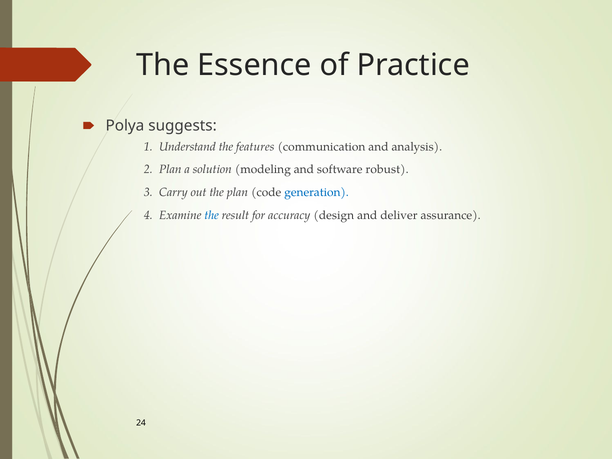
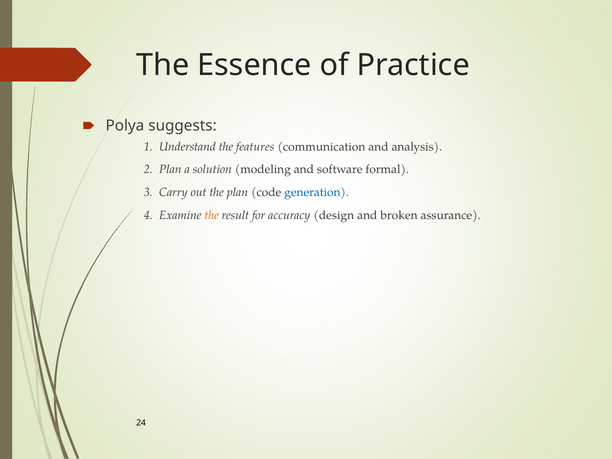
robust: robust -> formal (387, 170)
the colour: blue -> orange (212, 215)
deliver: deliver -> broken (399, 215)
